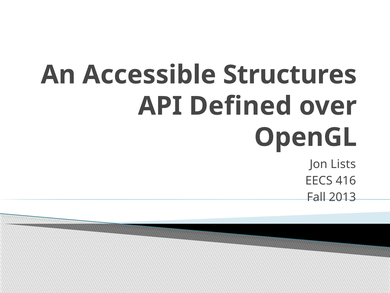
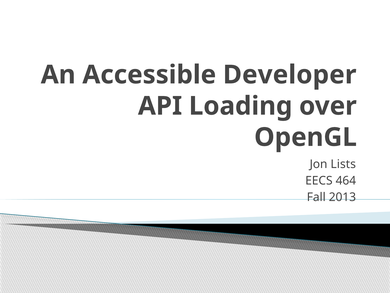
Structures: Structures -> Developer (290, 75)
Defined: Defined -> Loading (241, 106)
416: 416 -> 464 (346, 180)
